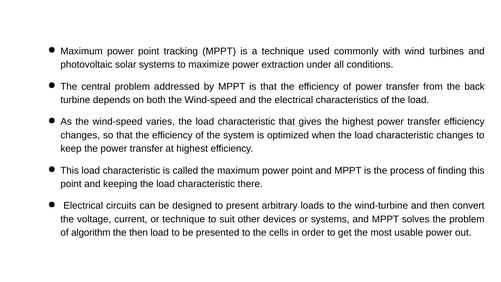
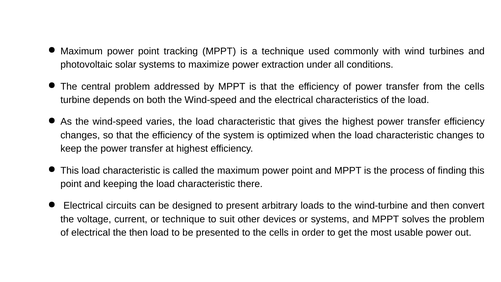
from the back: back -> cells (474, 86)
of algorithm: algorithm -> electrical (91, 232)
